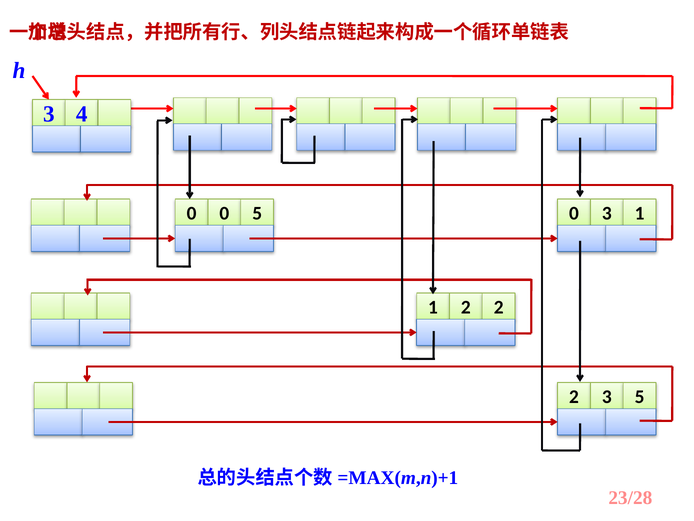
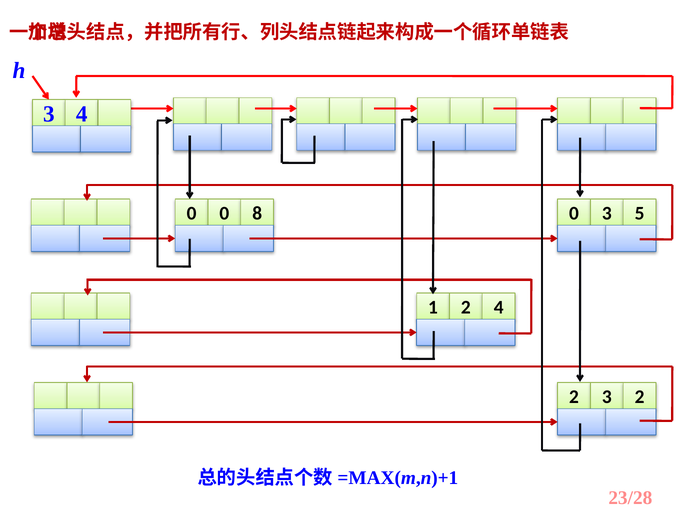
5: 5 -> 8 (257, 213)
1: 1 -> 5 (640, 213)
2: 2 -> 4 (499, 307)
5: 5 -> 2 (640, 397)
